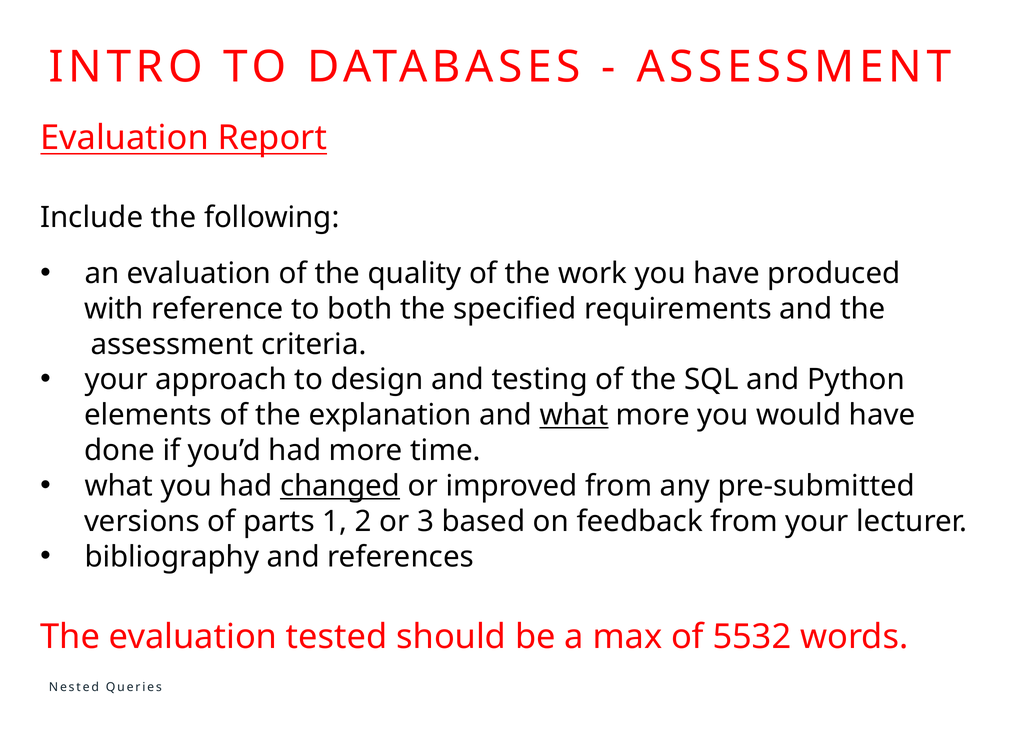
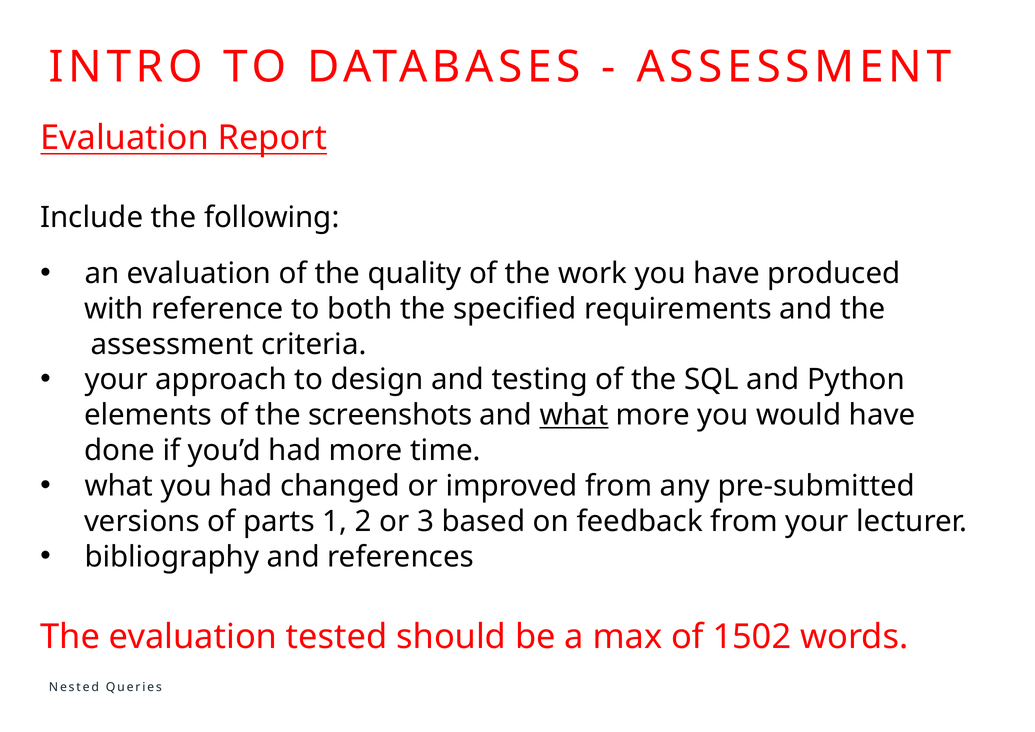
explanation: explanation -> screenshots (390, 415)
changed underline: present -> none (340, 486)
5532: 5532 -> 1502 (752, 637)
